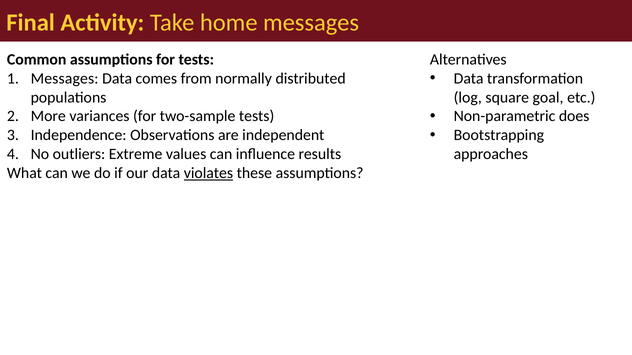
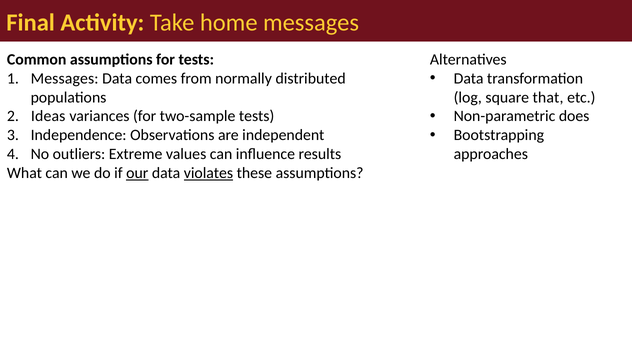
goal: goal -> that (548, 97)
More: More -> Ideas (48, 116)
our underline: none -> present (137, 173)
